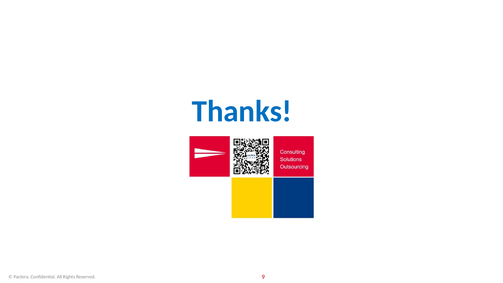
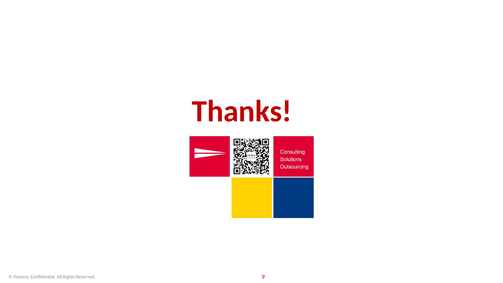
Thanks colour: blue -> red (242, 111)
